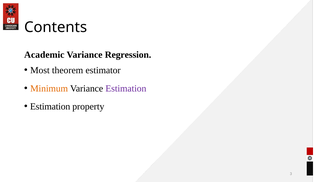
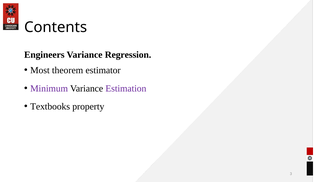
Academic: Academic -> Engineers (44, 55)
Minimum colour: orange -> purple (49, 89)
Estimation: Estimation -> Textbooks (50, 107)
